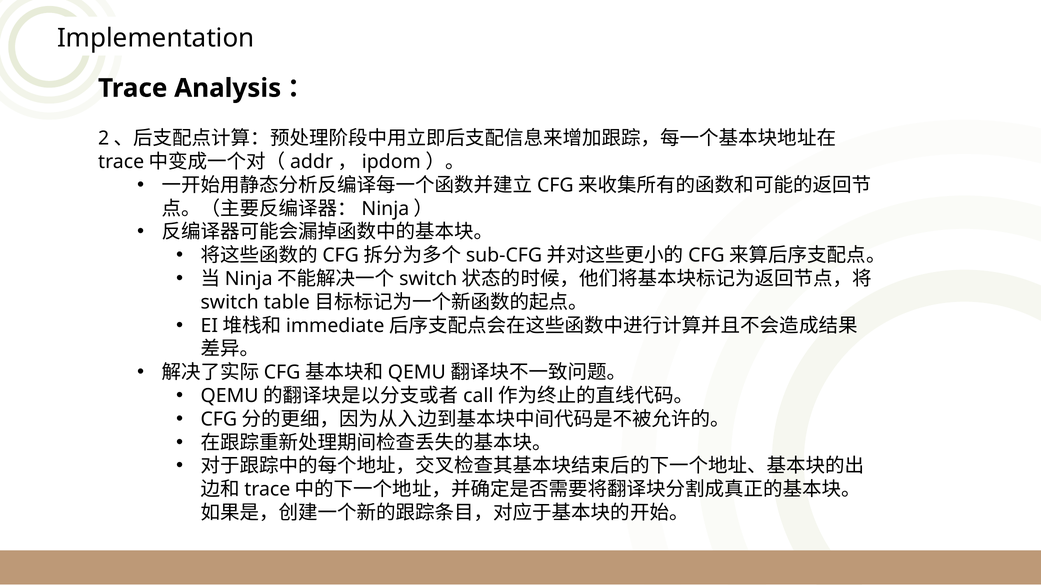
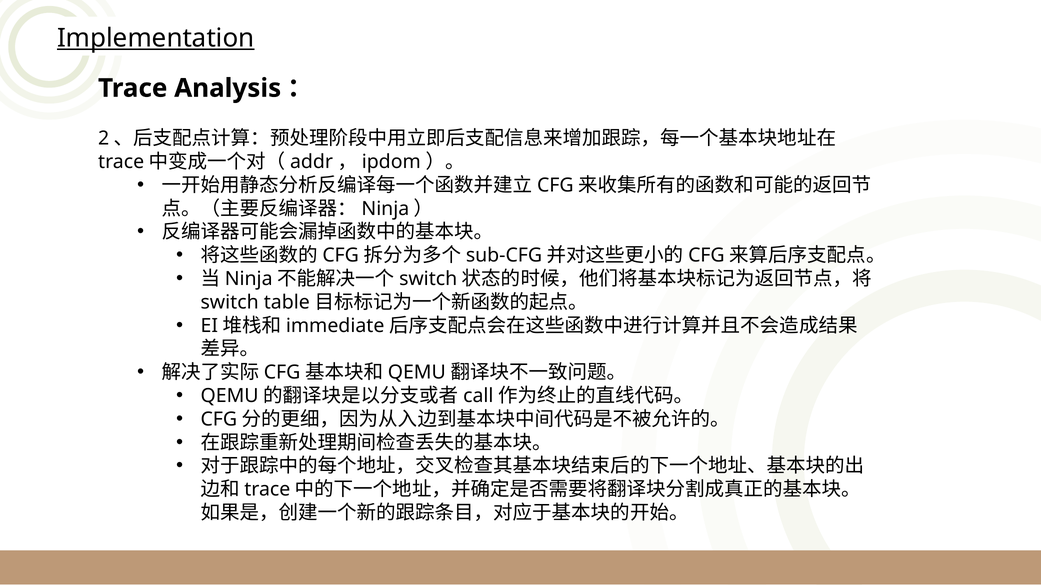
Implementation underline: none -> present (156, 38)
